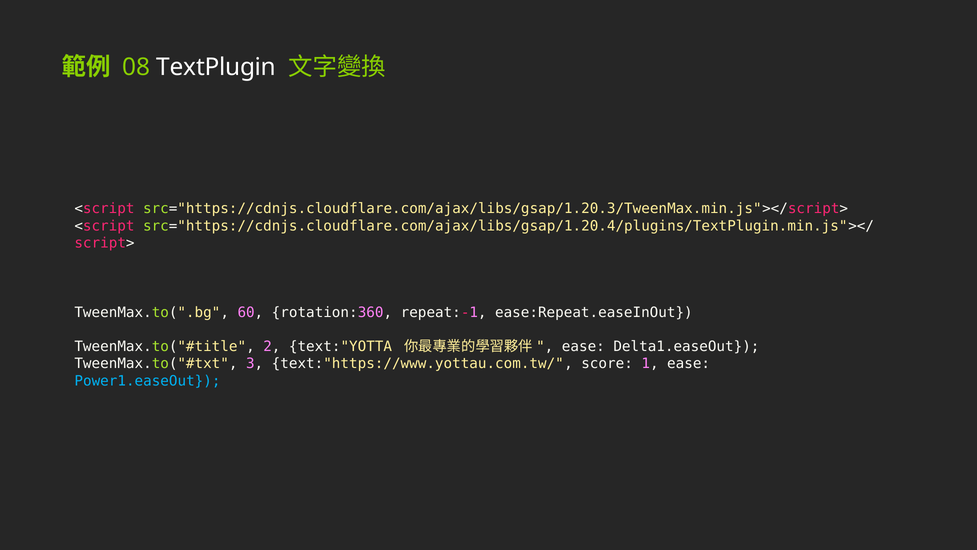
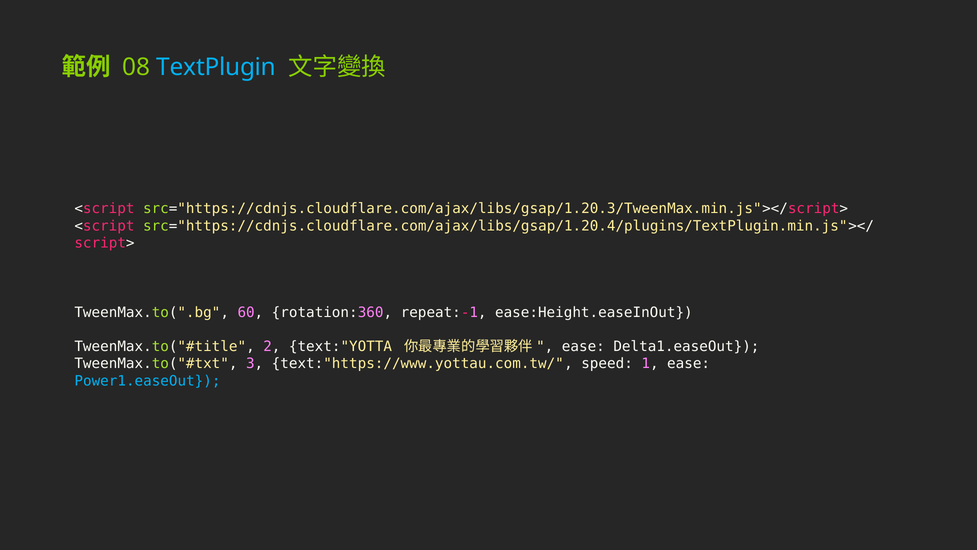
TextPlugin colour: white -> light blue (216, 67)
ease:Repeat.easeInOut: ease:Repeat.easeInOut -> ease:Height.easeInOut (594, 312)
score: score -> speed (607, 363)
